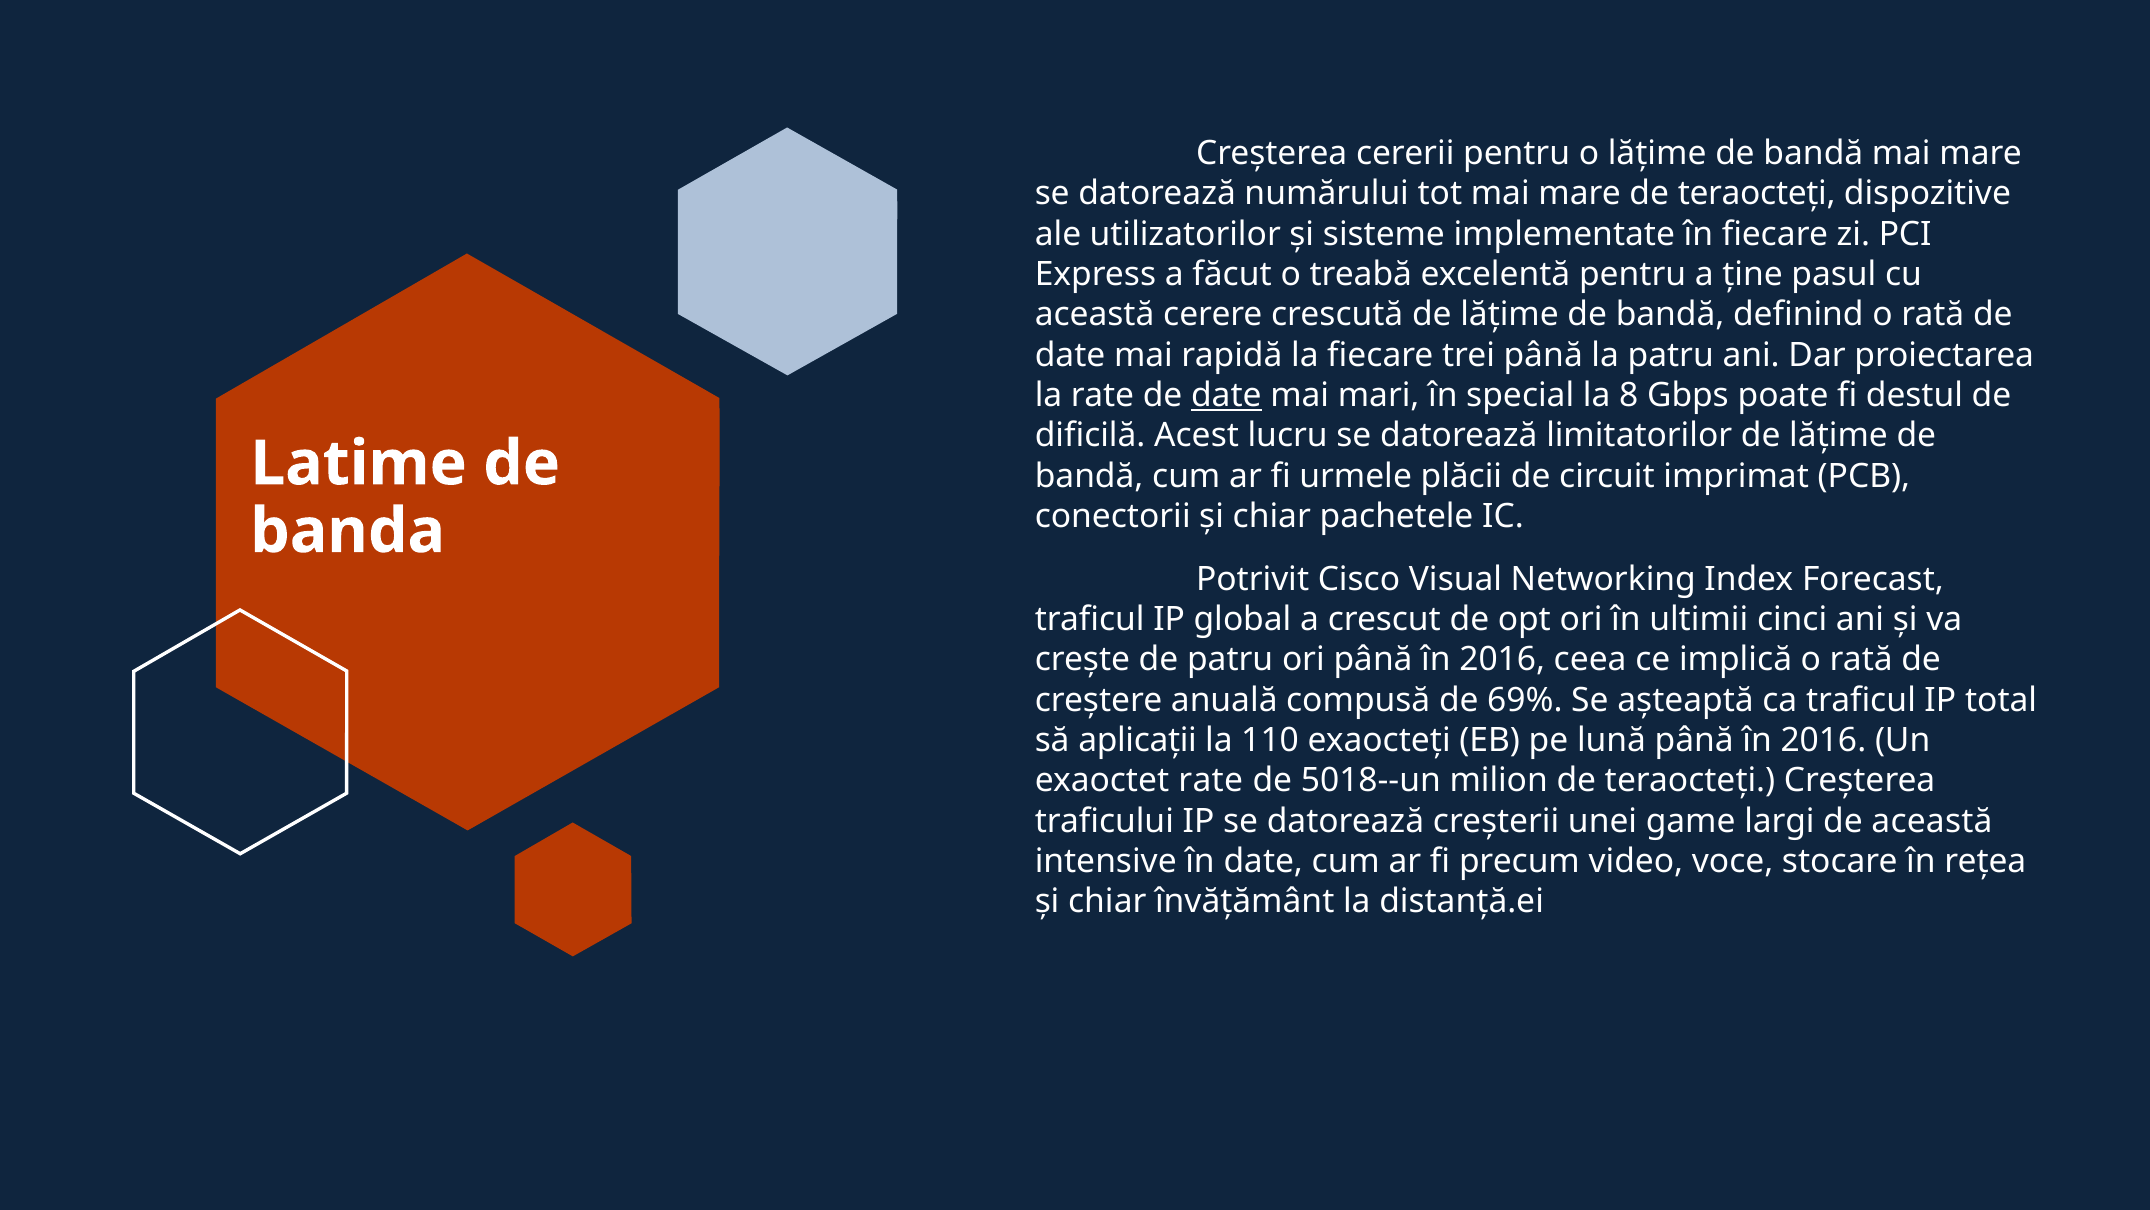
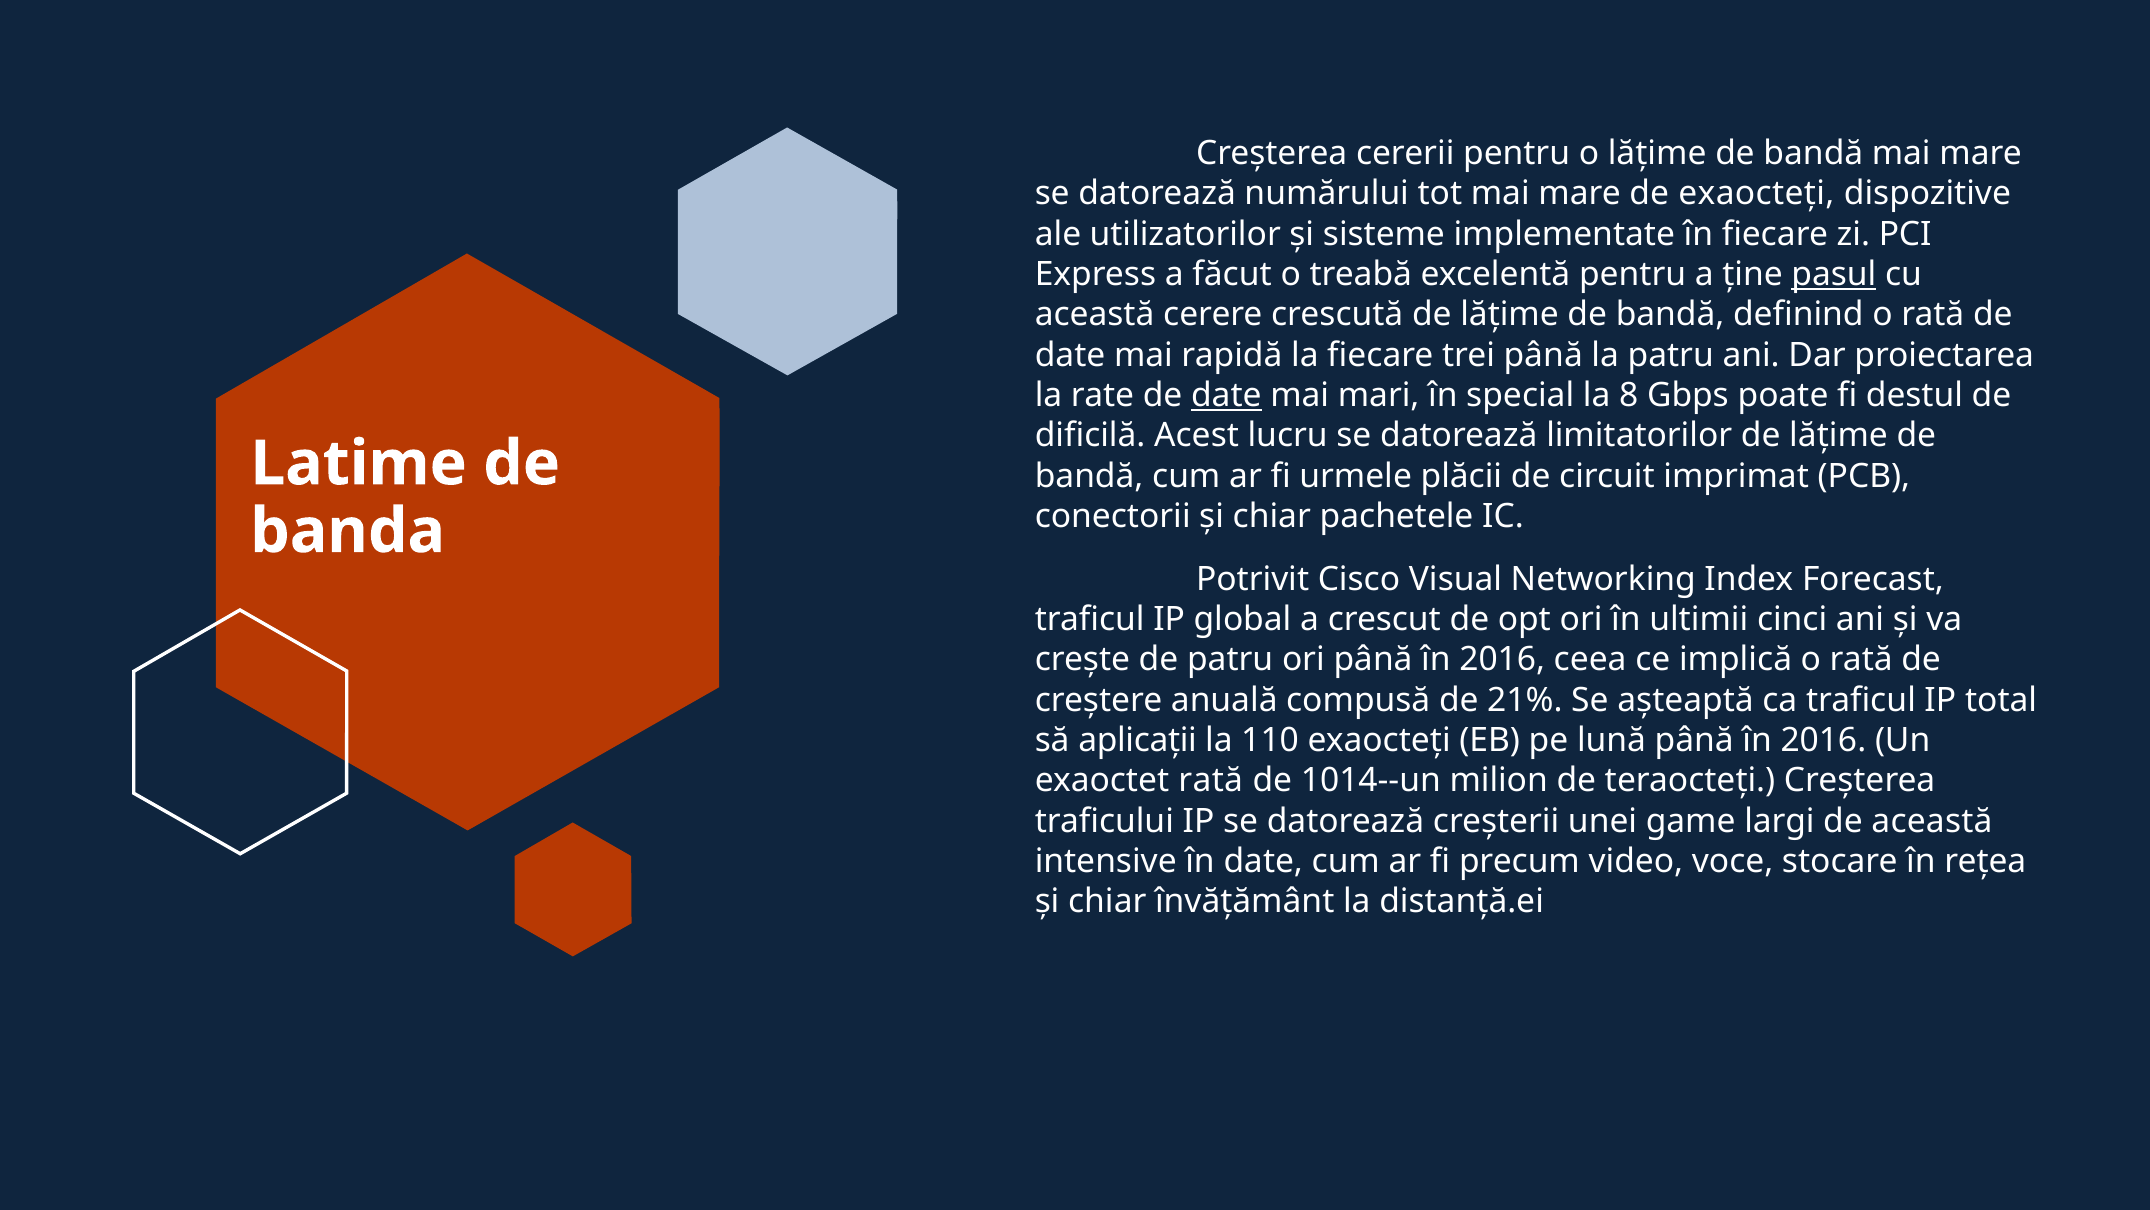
mare de teraocteți: teraocteți -> exaocteți (1756, 194)
pasul underline: none -> present (1834, 274)
69%: 69% -> 21% (1525, 700)
exaoctet rate: rate -> rată (1211, 780)
5018--un: 5018--un -> 1014--un (1371, 780)
